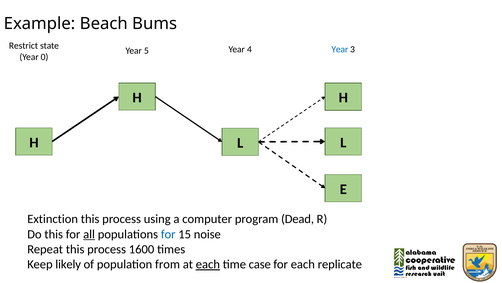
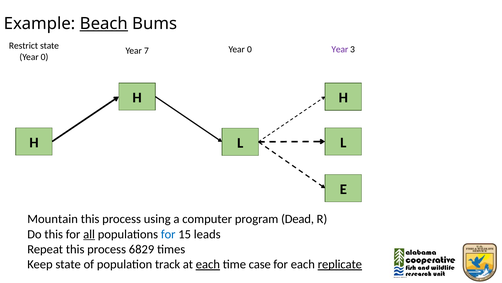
Beach underline: none -> present (104, 23)
4: 4 -> 0 (249, 49)
Year colour: blue -> purple (340, 49)
5: 5 -> 7 (146, 51)
Extinction: Extinction -> Mountain (53, 219)
noise: noise -> leads (207, 234)
1600: 1600 -> 6829 (142, 249)
Keep likely: likely -> state (68, 264)
from: from -> track (168, 264)
replicate underline: none -> present (340, 264)
